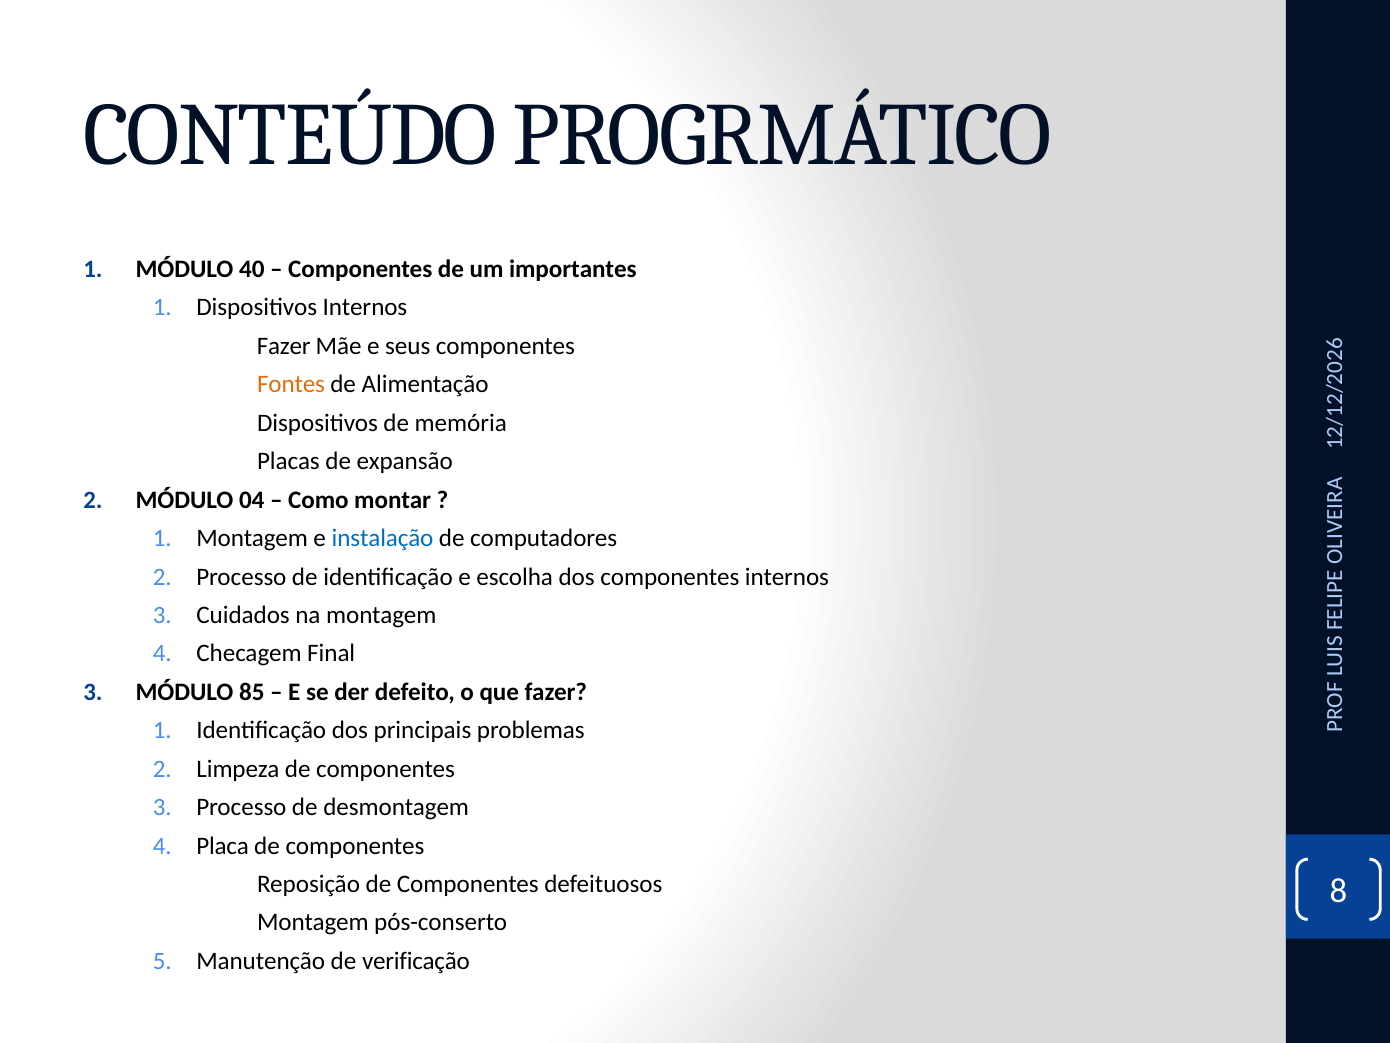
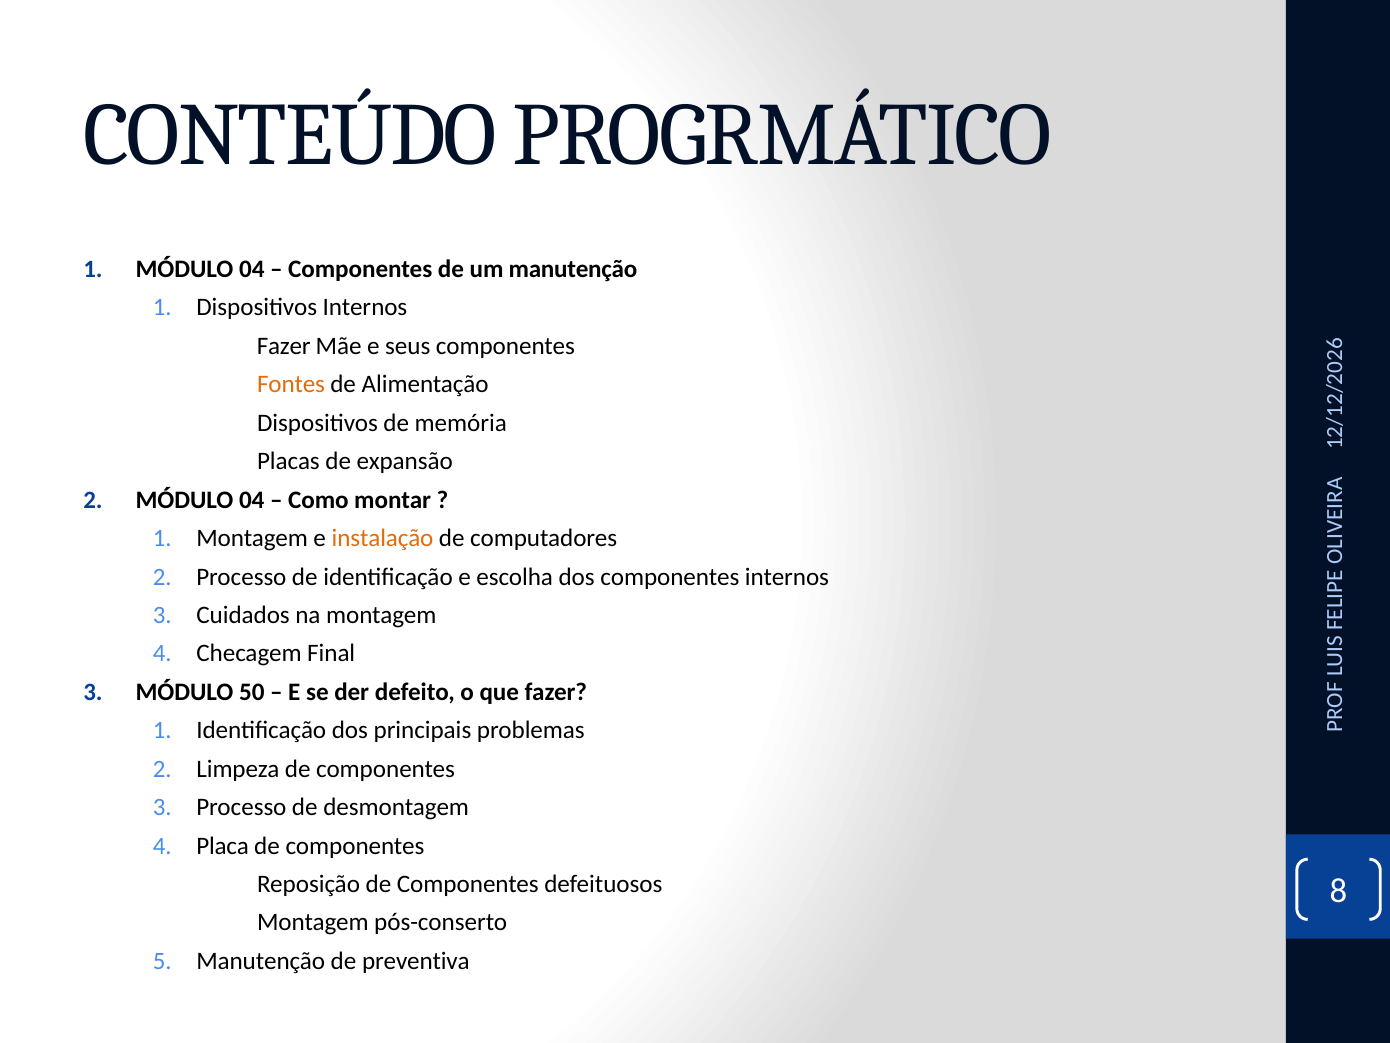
40: 40 -> 04 (252, 269)
um importantes: importantes -> manutenção (573, 269)
instalação colour: blue -> orange (383, 538)
85: 85 -> 50 (252, 692)
verificação: verificação -> preventiva (416, 961)
